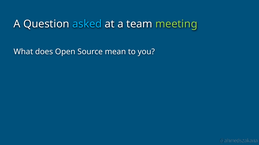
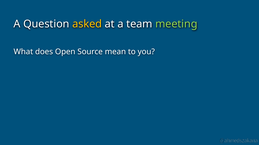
asked colour: light blue -> yellow (87, 24)
